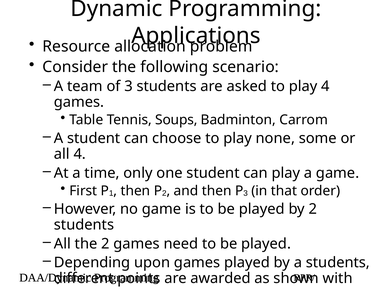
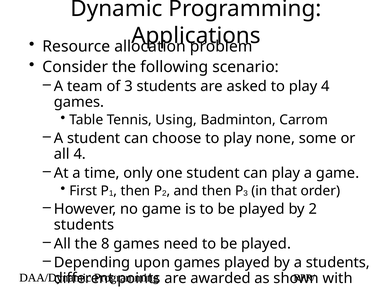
Soups: Soups -> Using (176, 120)
the 2: 2 -> 8 (105, 244)
